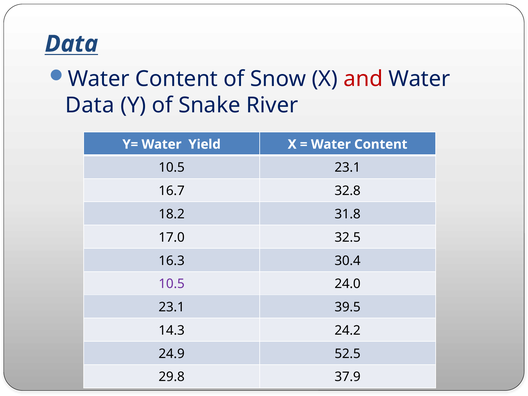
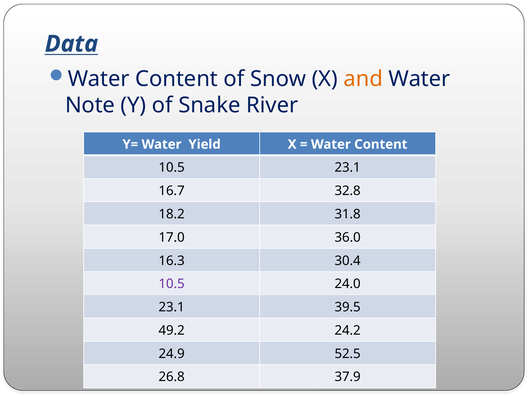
and colour: red -> orange (363, 79)
Data: Data -> Note (90, 105)
32.5: 32.5 -> 36.0 (348, 237)
14.3: 14.3 -> 49.2 (172, 330)
29.8: 29.8 -> 26.8 (172, 377)
